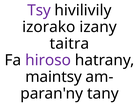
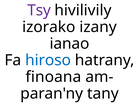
taitra: taitra -> ianao (70, 44)
hiroso colour: purple -> blue (48, 60)
maintsy: maintsy -> finoana (53, 77)
